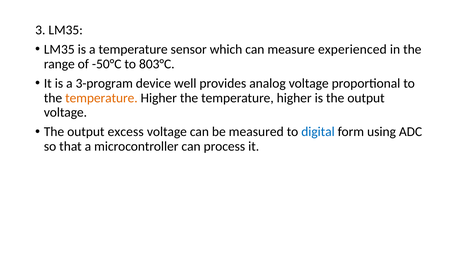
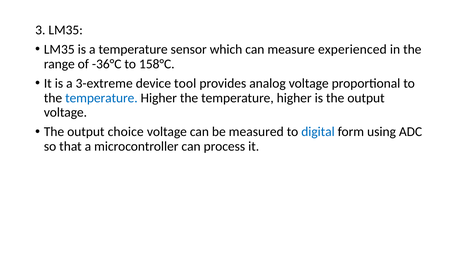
-50°C: -50°C -> -36°C (107, 64)
803°C: 803°C -> 158°C (157, 64)
3-program: 3-program -> 3-extreme (104, 83)
well: well -> tool (185, 83)
temperature colour: orange -> blue (101, 98)
excess: excess -> choice (126, 132)
